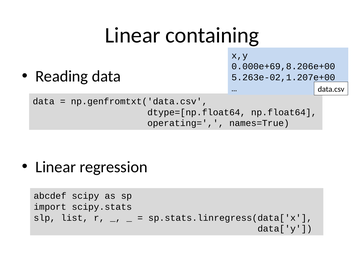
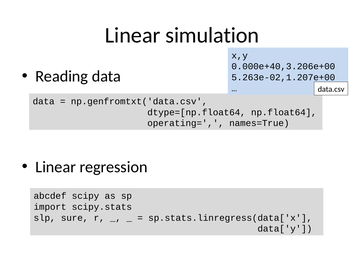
containing: containing -> simulation (212, 35)
0.000e+69,8.206e+00: 0.000e+69,8.206e+00 -> 0.000e+40,3.206e+00 (283, 66)
list: list -> sure (75, 218)
